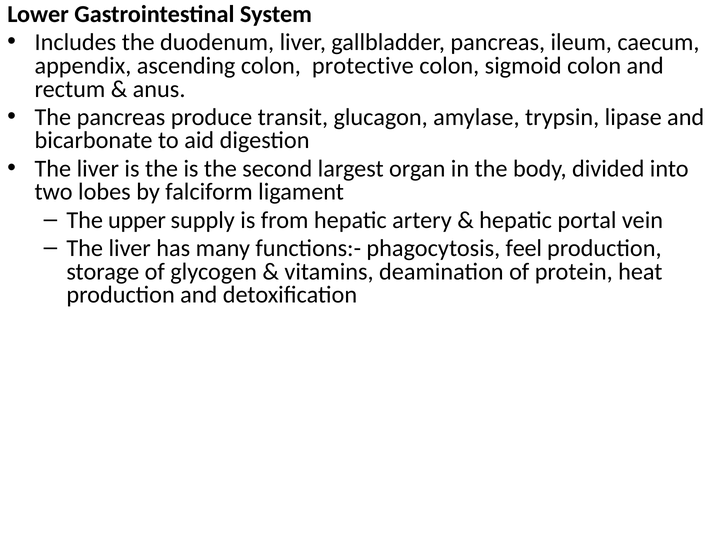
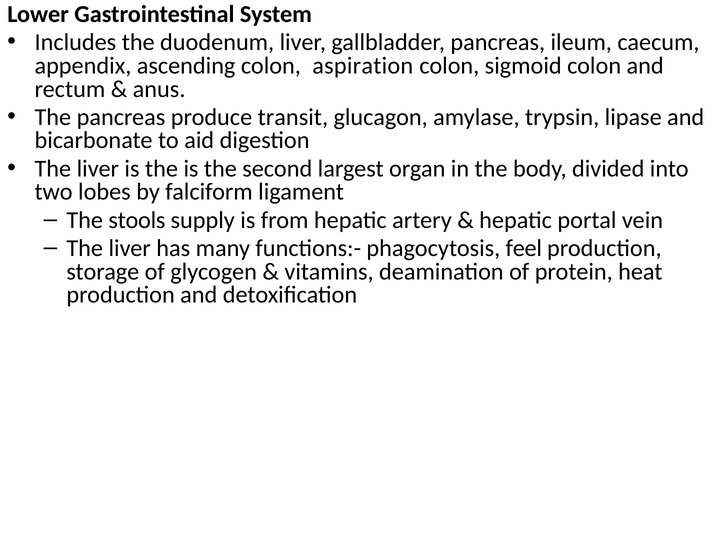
protective: protective -> aspiration (363, 66)
upper: upper -> stools (137, 220)
